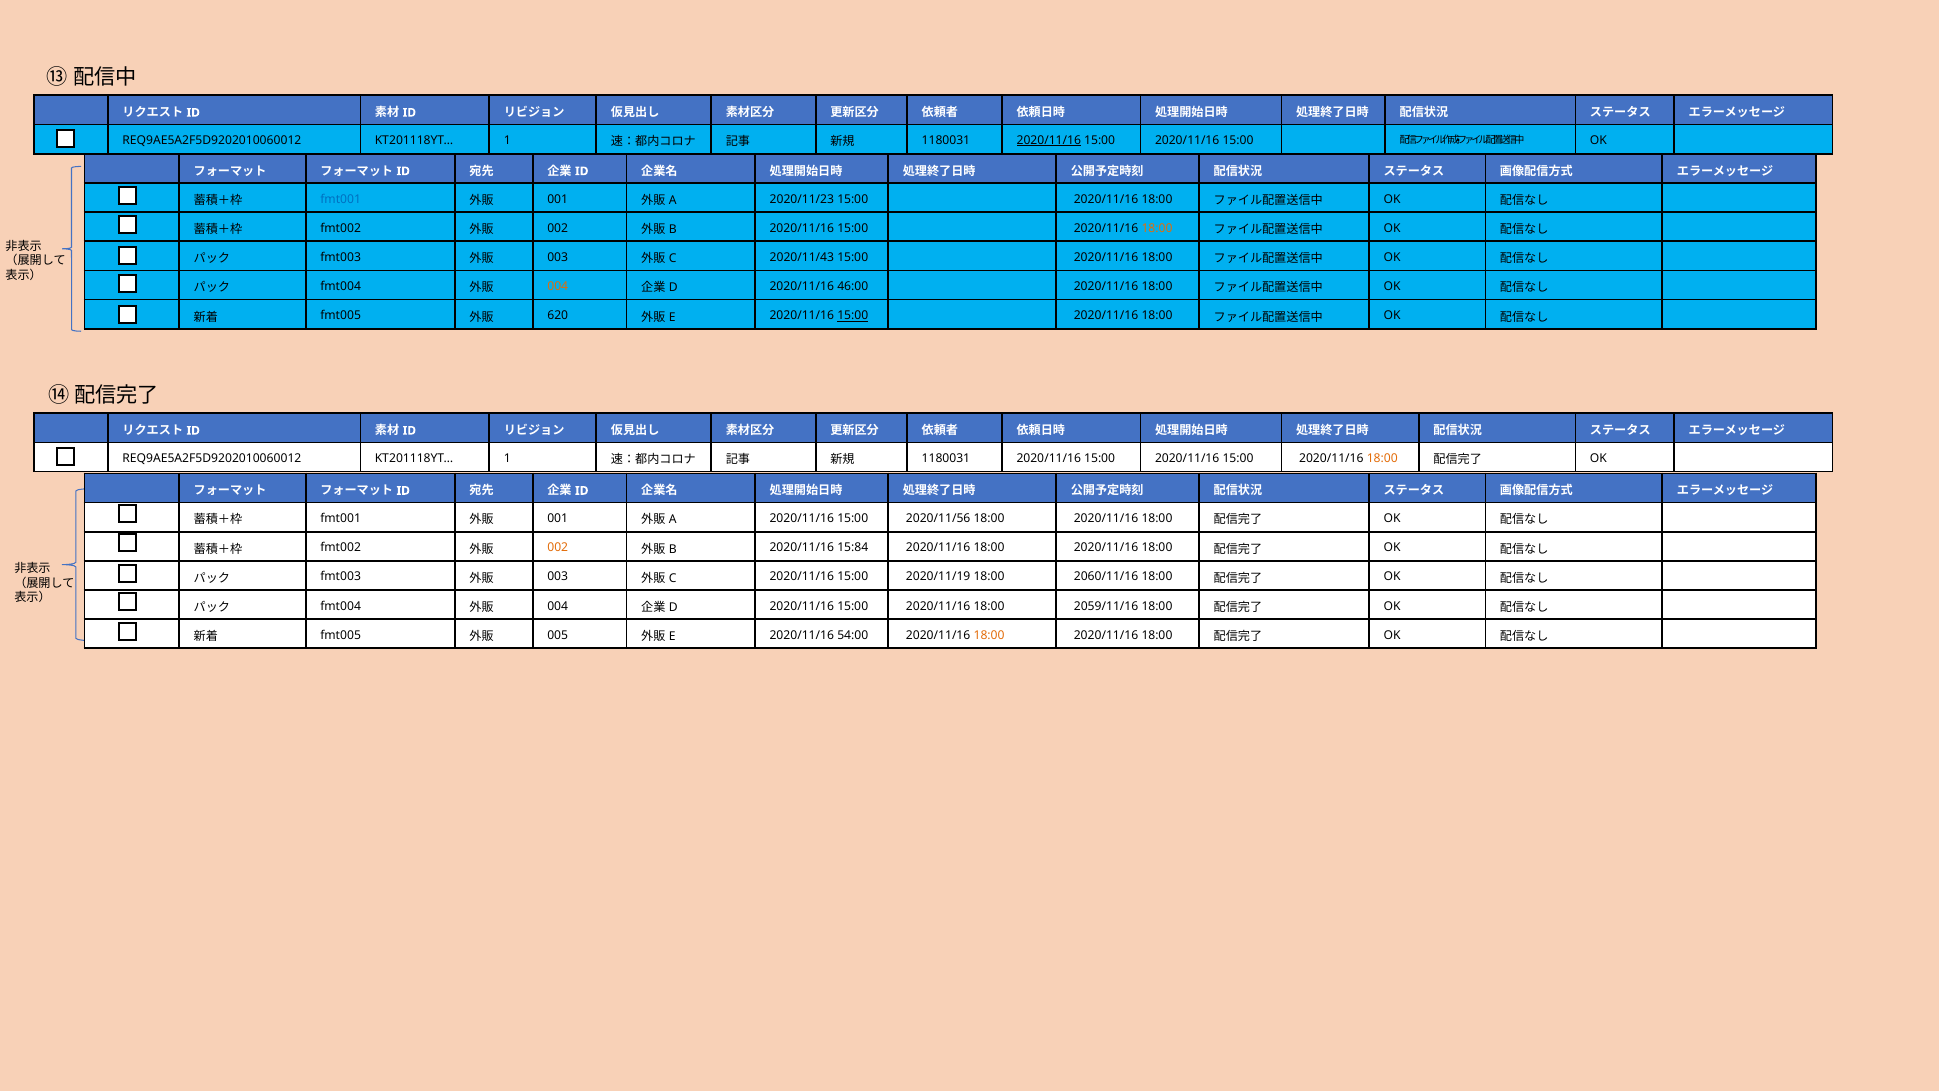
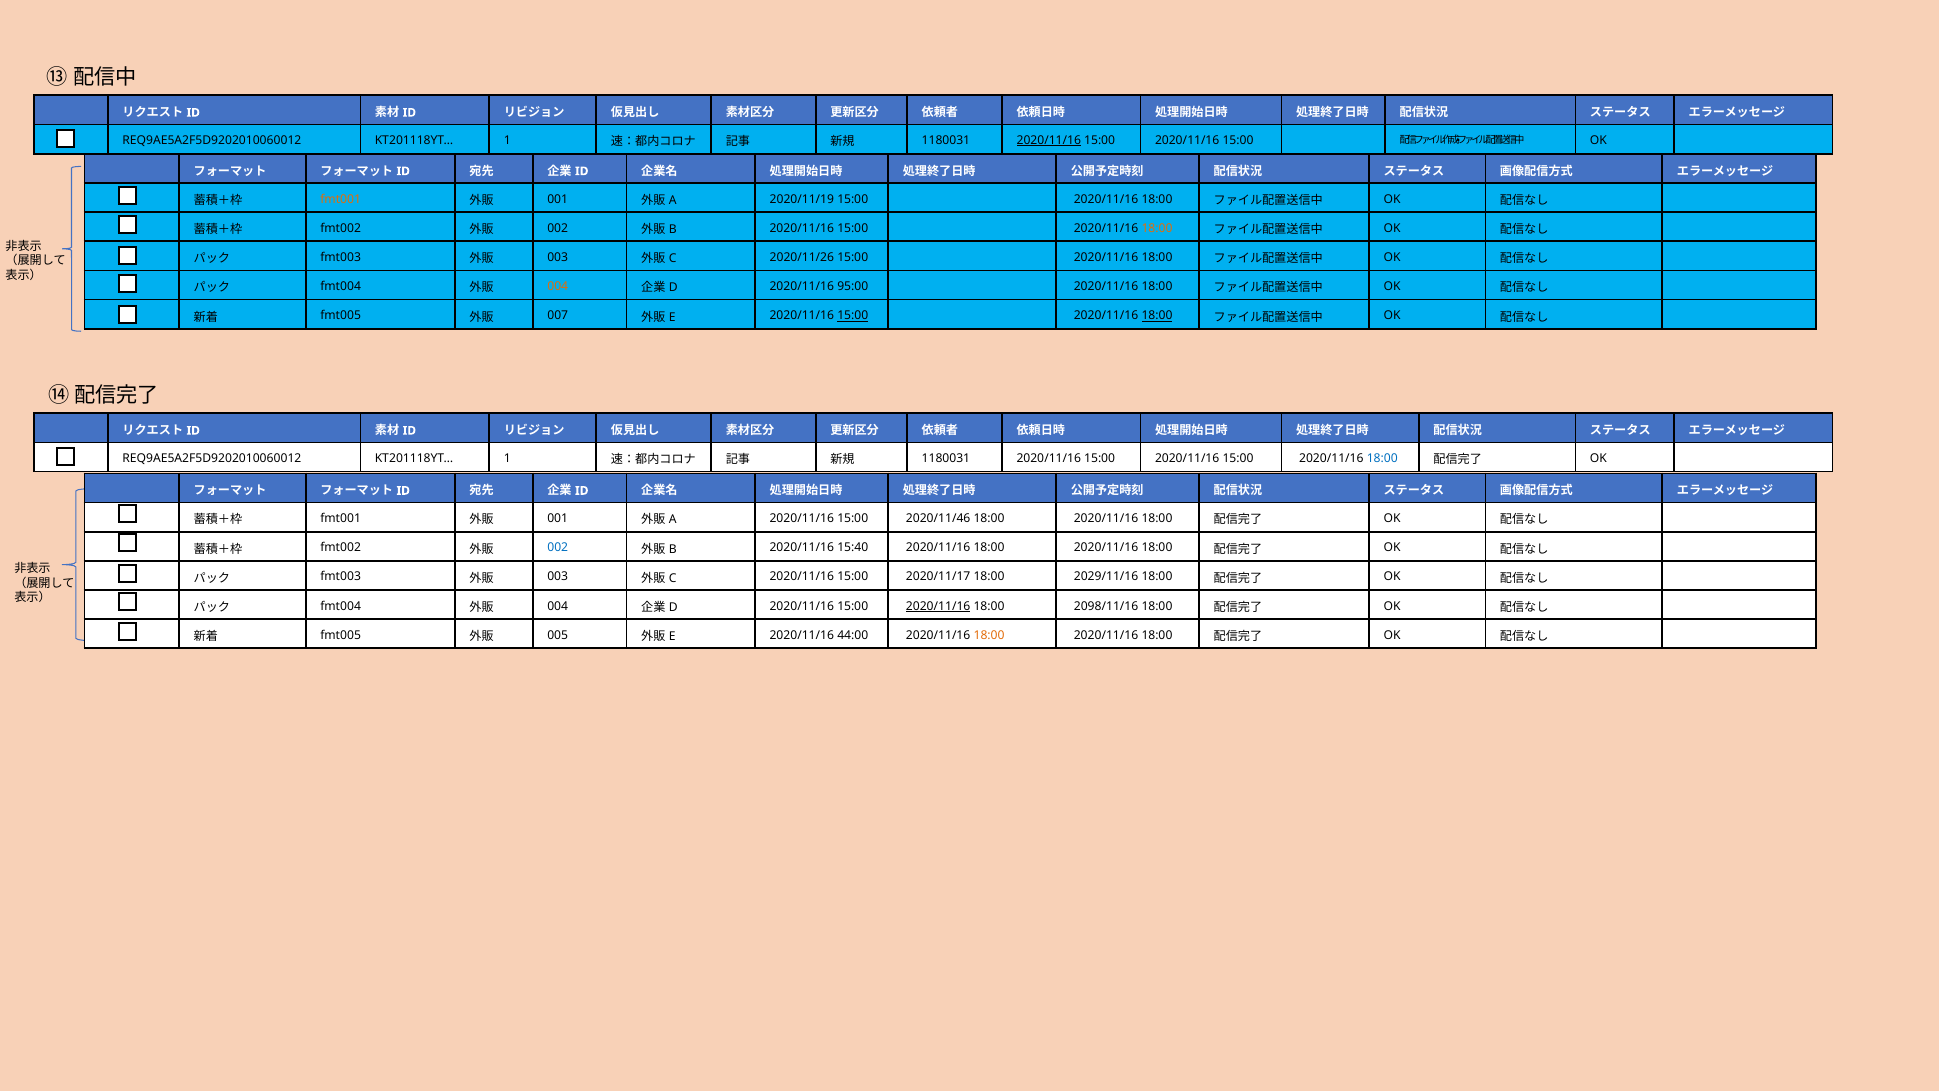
fmt001 colour: blue -> orange (341, 199)
2020/11/23: 2020/11/23 -> 2020/11/19 (802, 199)
2020/11/43: 2020/11/43 -> 2020/11/26 (802, 257)
46:00: 46:00 -> 95:00 (853, 286)
620: 620 -> 007 (558, 316)
18:00 underline: none -> present (1157, 316)
18:00 colour: orange -> blue (1382, 458)
2020/11/56: 2020/11/56 -> 2020/11/46 (938, 518)
002 colour: orange -> blue (558, 548)
15:84: 15:84 -> 15:40 (853, 548)
2020/11/19: 2020/11/19 -> 2020/11/17 (938, 577)
2060/11/16: 2060/11/16 -> 2029/11/16 (1106, 577)
2020/11/16 underline: none -> present (938, 606)
2059/11/16: 2059/11/16 -> 2098/11/16 (1106, 606)
54:00: 54:00 -> 44:00 (853, 635)
